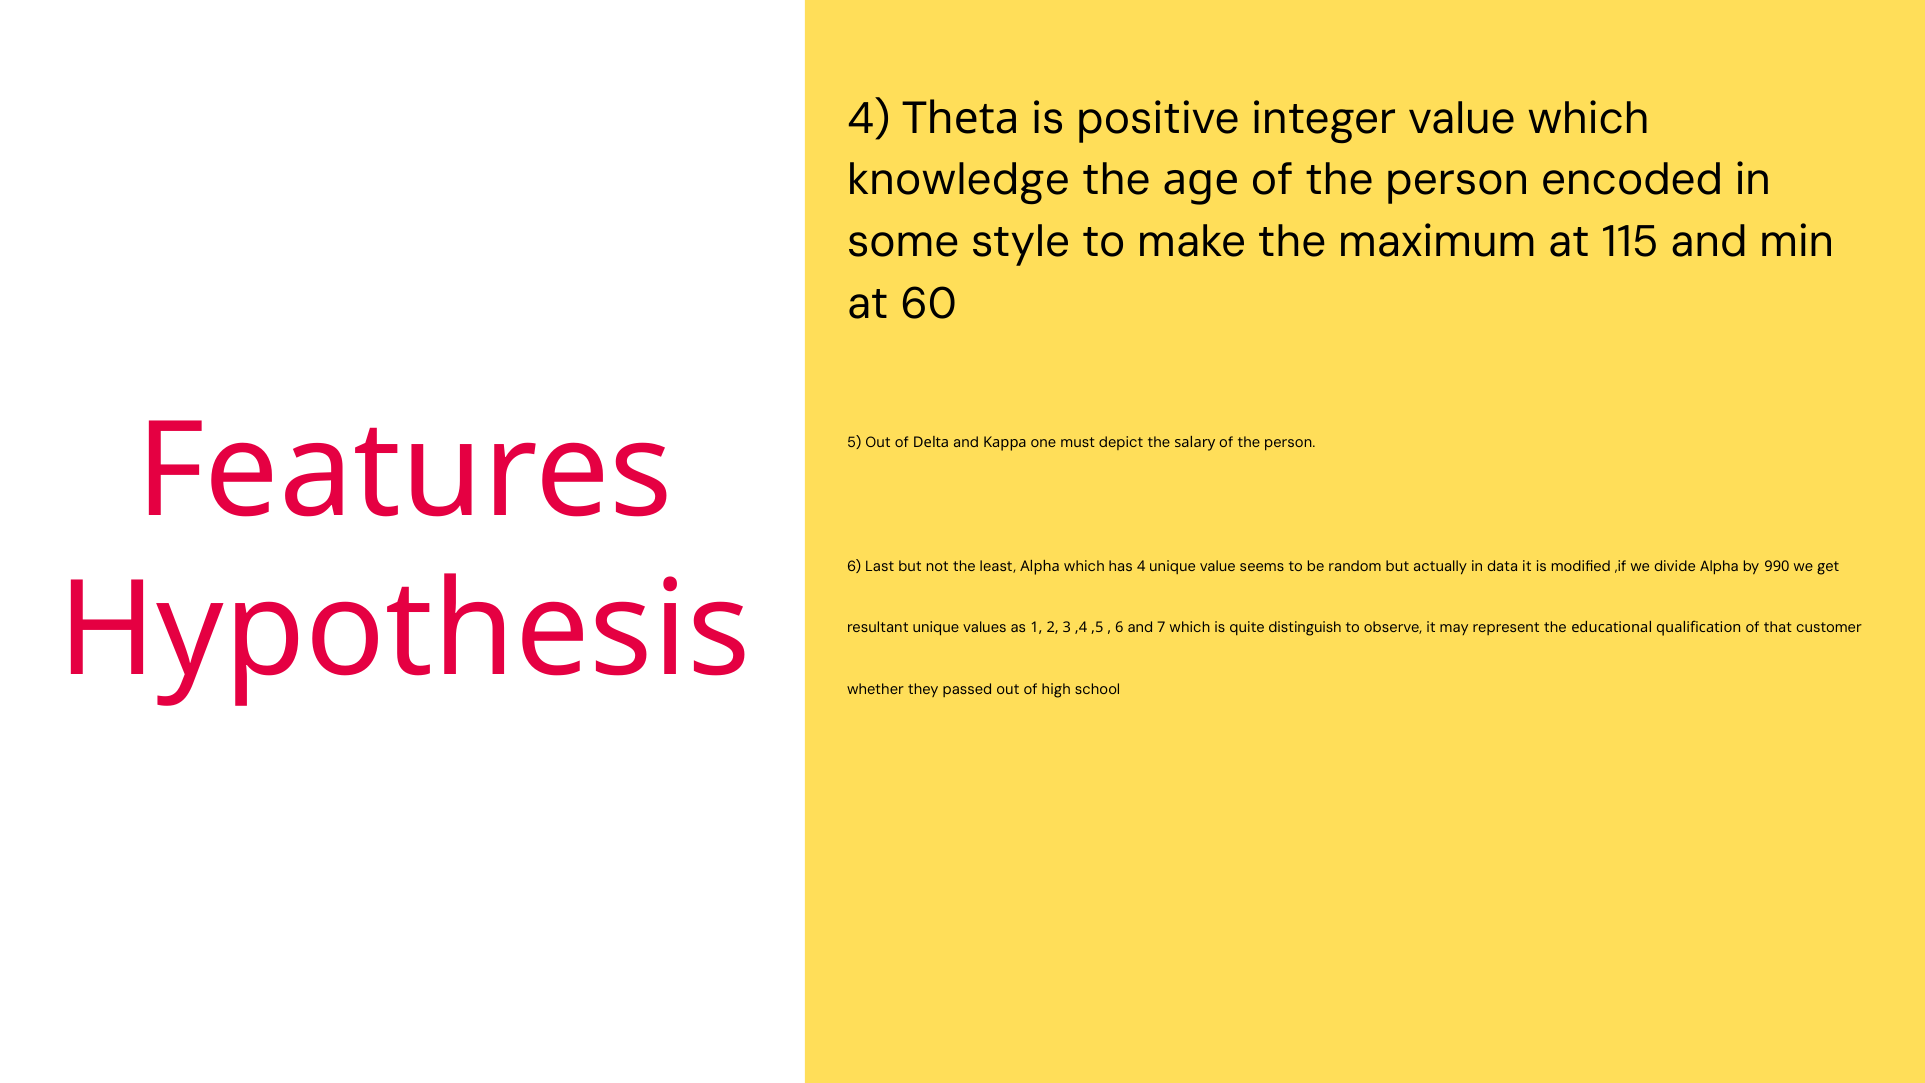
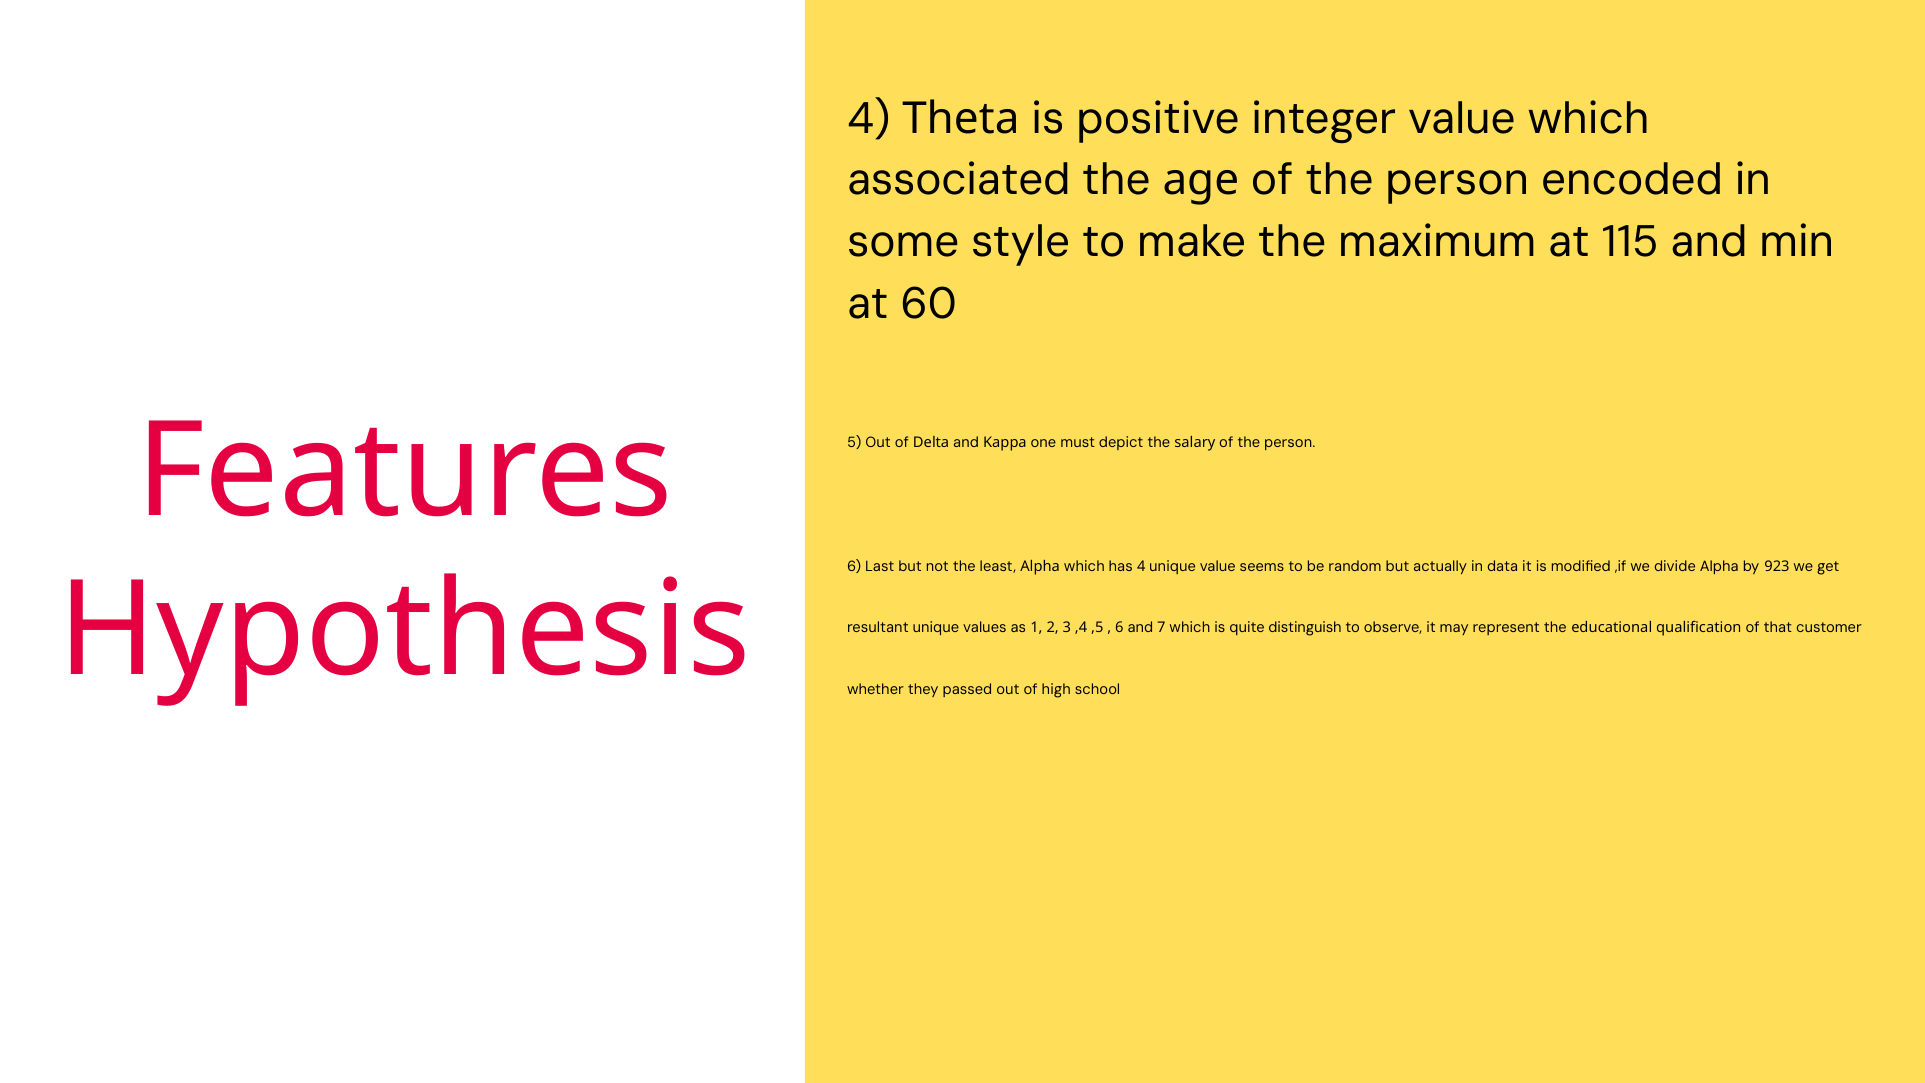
knowledge: knowledge -> associated (959, 180)
990: 990 -> 923 (1777, 566)
